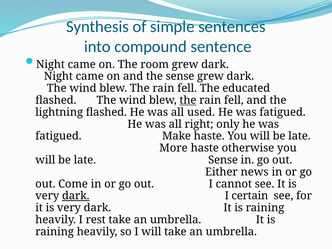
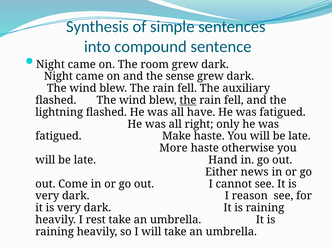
educated: educated -> auxiliary (246, 88)
used: used -> have (201, 112)
late Sense: Sense -> Hand (223, 160)
dark underline: present -> none (76, 196)
certain: certain -> reason (250, 196)
